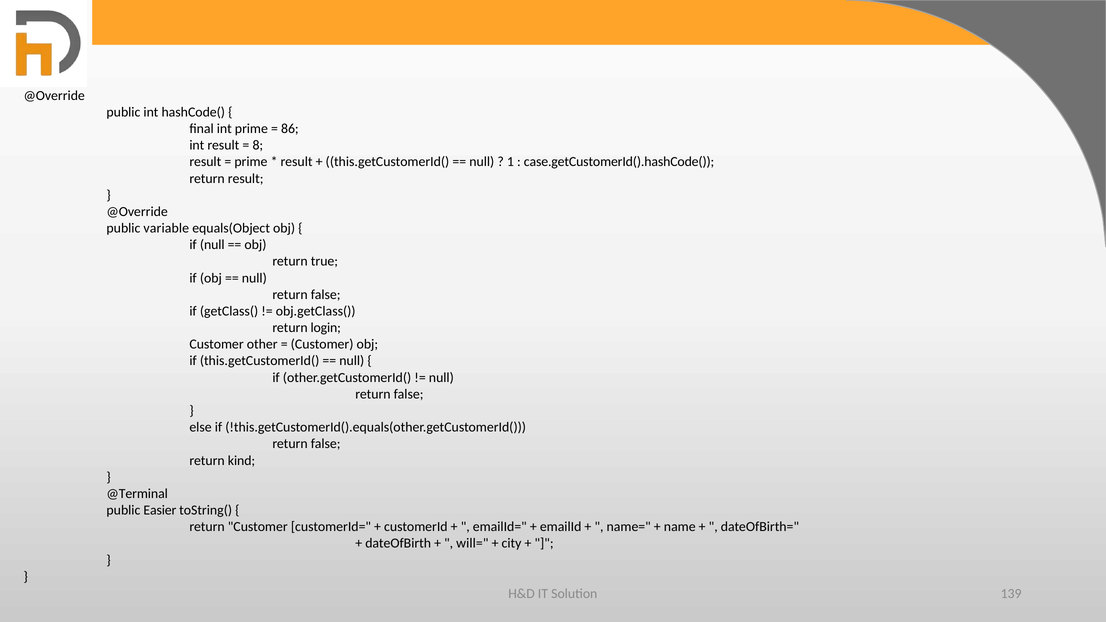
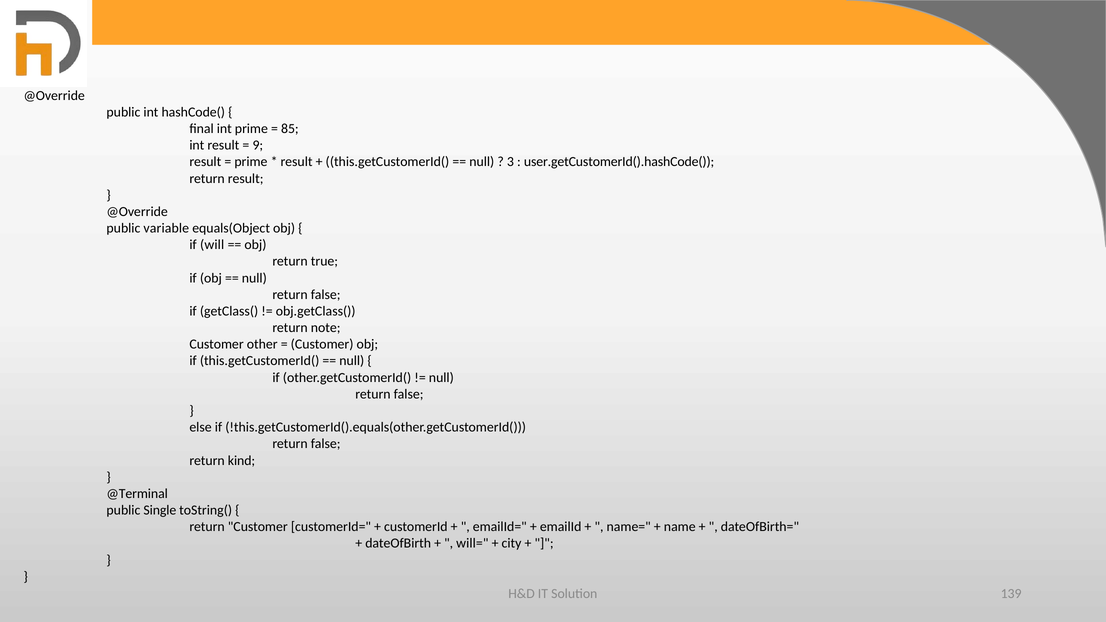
86: 86 -> 85 (290, 129)
8: 8 -> 9 (258, 145)
1: 1 -> 3 (510, 162)
case.getCustomerId().hashCode(: case.getCustomerId().hashCode( -> user.getCustomerId().hashCode( (619, 162)
if null: null -> will (212, 245)
login: login -> note (326, 328)
Easier: Easier -> Single (160, 510)
